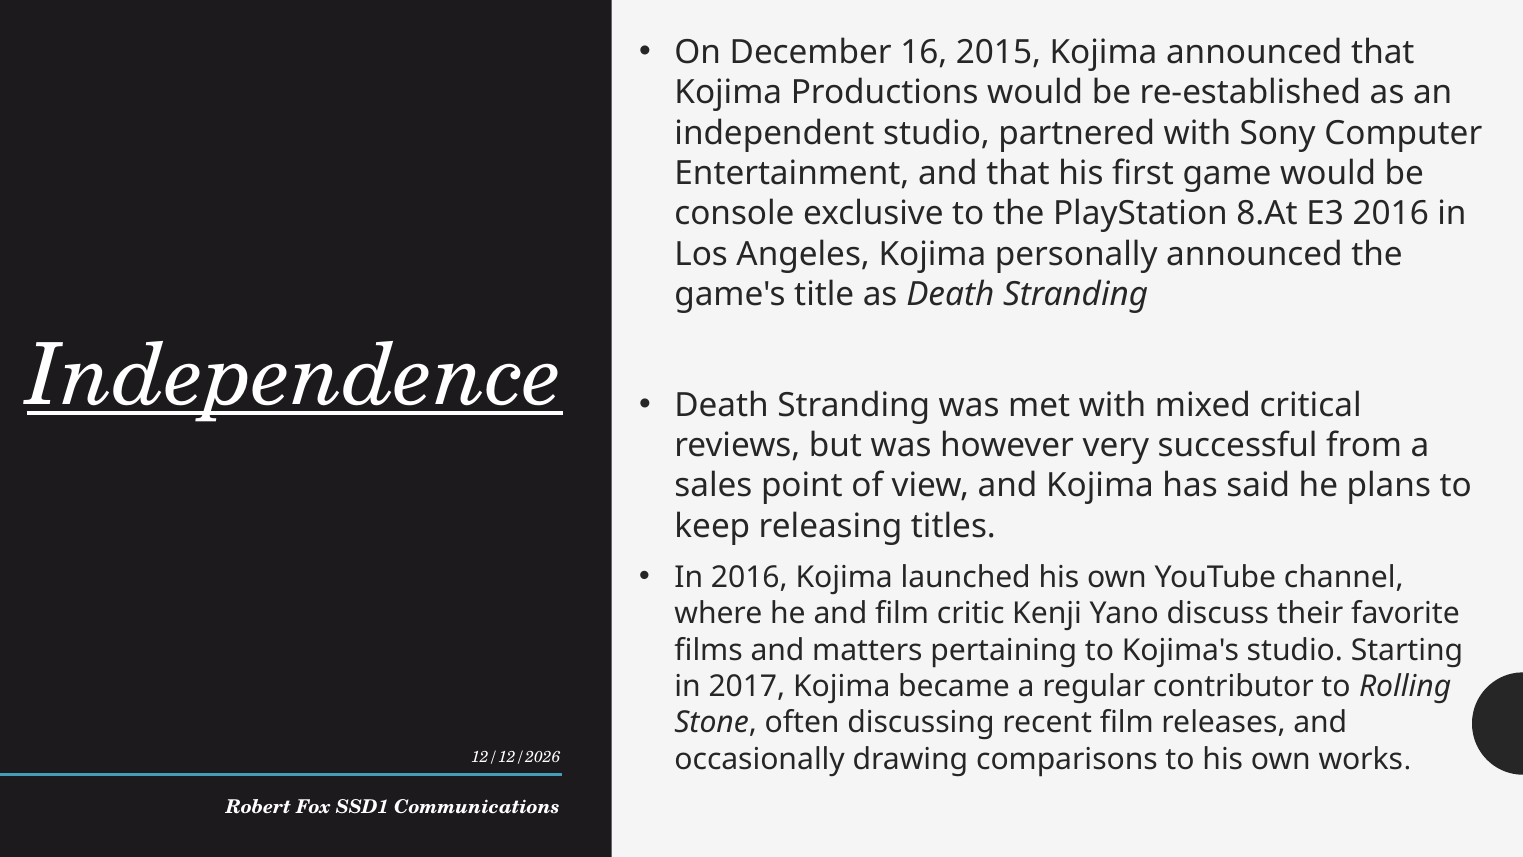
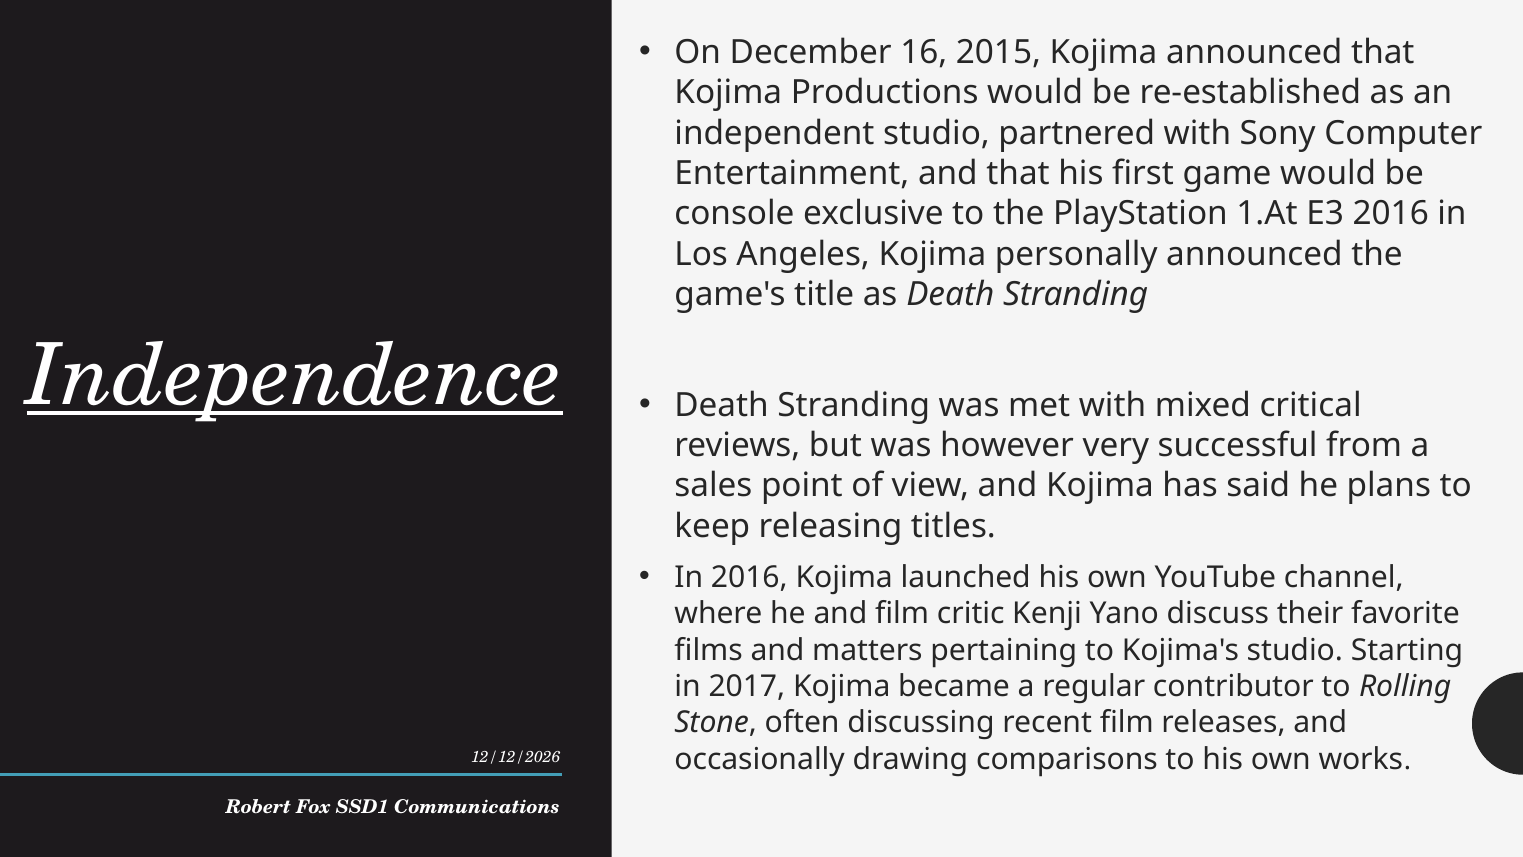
8.At: 8.At -> 1.At (1267, 214)
